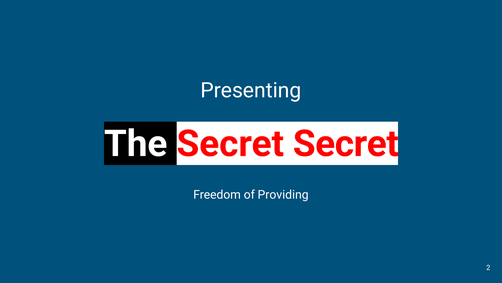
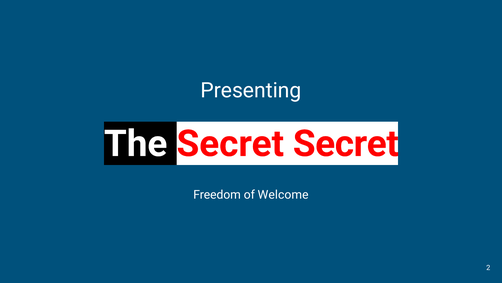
Providing: Providing -> Welcome (283, 195)
